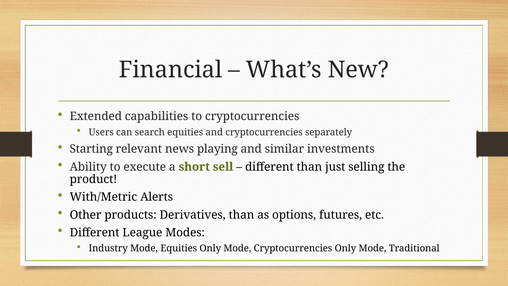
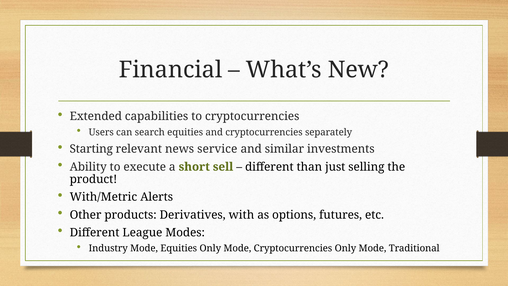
playing: playing -> service (217, 149)
Derivatives than: than -> with (241, 215)
